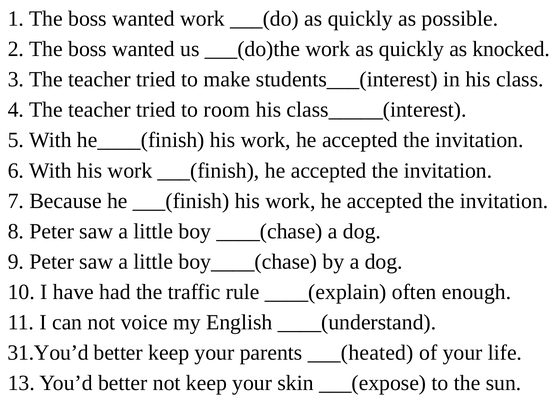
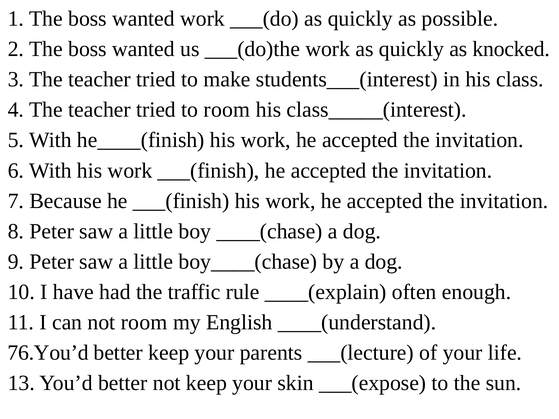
not voice: voice -> room (144, 323)
31.You’d: 31.You’d -> 76.You’d (48, 353)
___(heated: ___(heated -> ___(lecture (361, 353)
